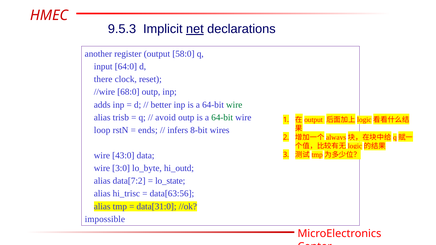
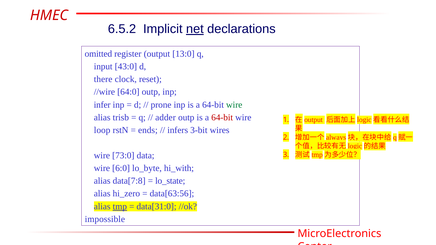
9.5.3: 9.5.3 -> 6.5.2 (122, 29)
another: another -> omitted (98, 54)
58:0: 58:0 -> 13:0 (183, 54)
64:0: 64:0 -> 43:0 (126, 67)
68:0: 68:0 -> 64:0 (128, 92)
adds: adds -> infer (102, 105)
better: better -> prone (161, 105)
avoid: avoid -> adder (166, 118)
64-bit colour: green -> red (222, 118)
8-bit: 8-bit -> 3-bit (199, 130)
43:0: 43:0 -> 73:0 (123, 156)
3:0: 3:0 -> 6:0 (121, 168)
hi_outd: hi_outd -> hi_with (179, 168)
data[7:2: data[7:2 -> data[7:8 (129, 181)
hi_trisc: hi_trisc -> hi_zero (126, 194)
tmp underline: none -> present (120, 207)
